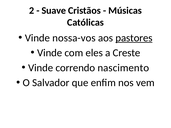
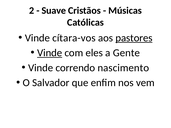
nossa-vos: nossa-vos -> cítara-vos (74, 38)
Vinde underline: none -> present (50, 53)
Creste: Creste -> Gente (126, 53)
